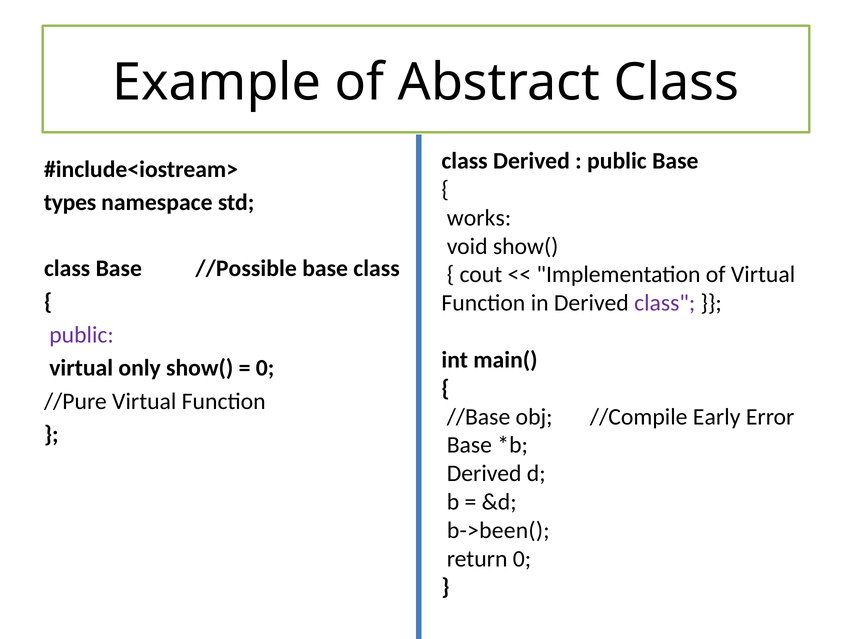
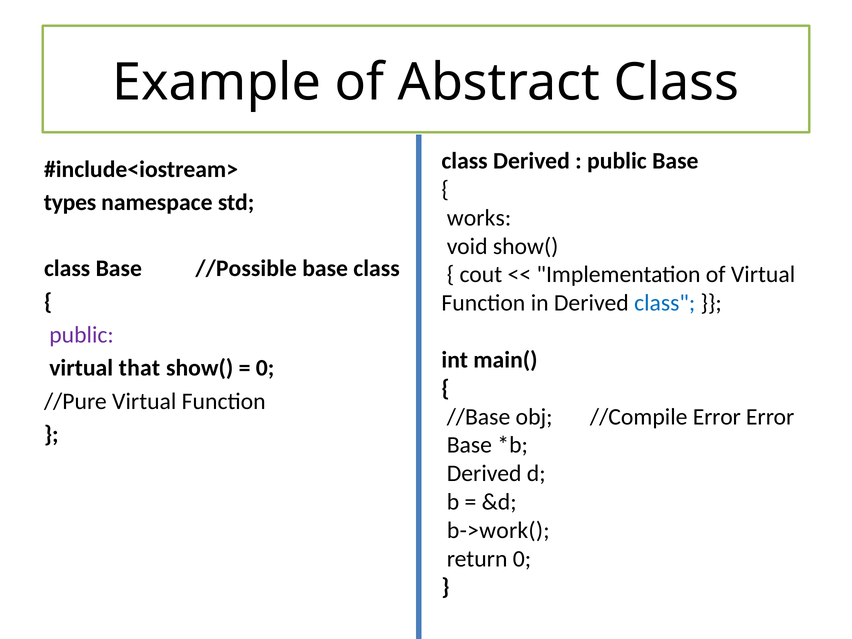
class colour: purple -> blue (665, 303)
only: only -> that (139, 368)
//Compile Early: Early -> Error (717, 417)
b->been(: b->been( -> b->work( (498, 530)
